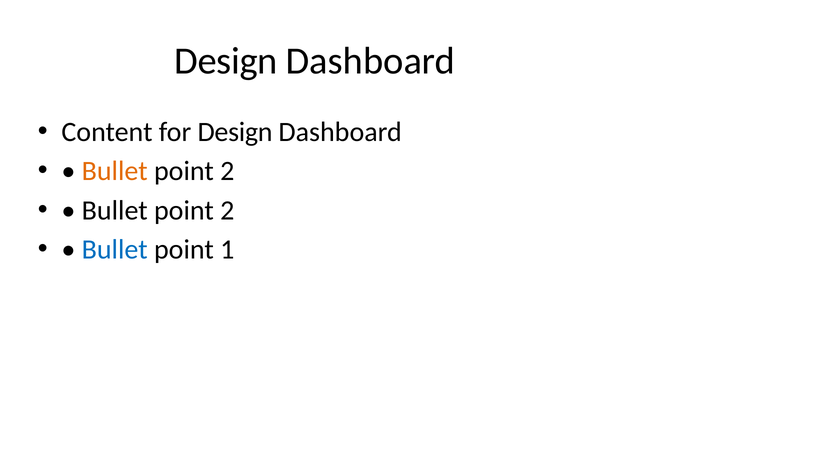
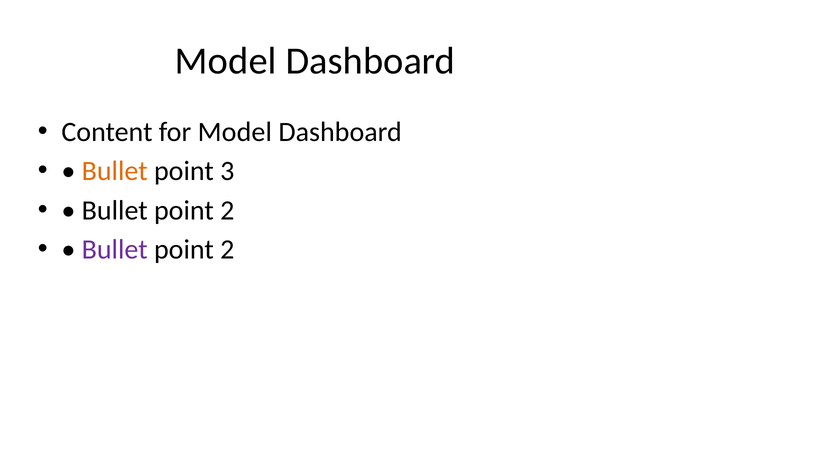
Design: Design -> Model (226, 61)
for Design: Design -> Model (235, 132)
2: 2 -> 3 (227, 171)
Bullet colour: blue -> purple (115, 250)
1: 1 -> 2 (227, 250)
